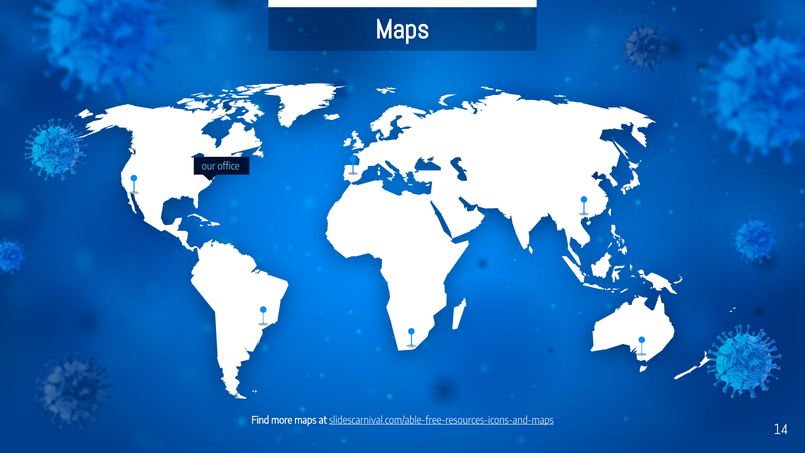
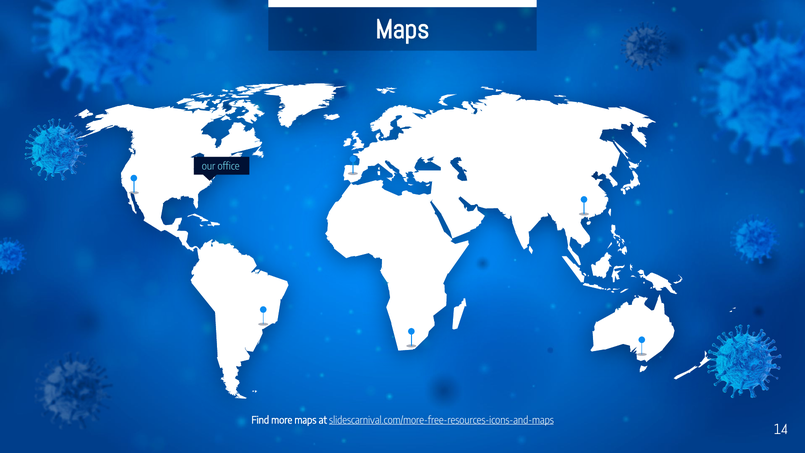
slidescarnival.com/able-free-resources-icons-and-maps: slidescarnival.com/able-free-resources-icons-and-maps -> slidescarnival.com/more-free-resources-icons-and-maps (441, 420)
